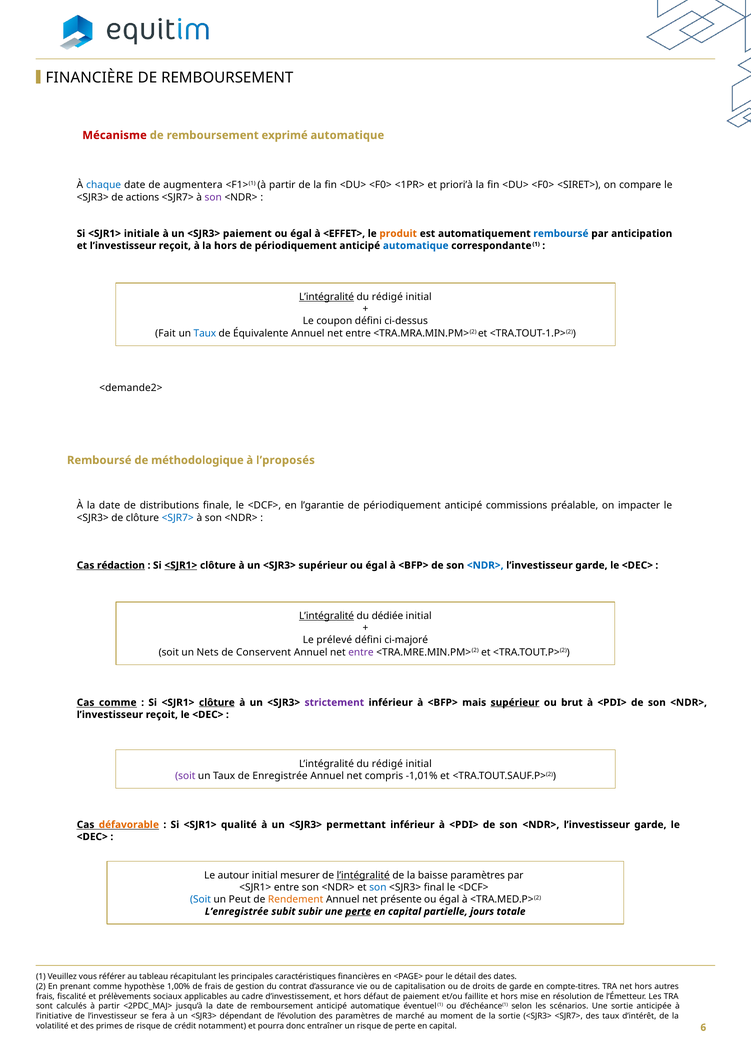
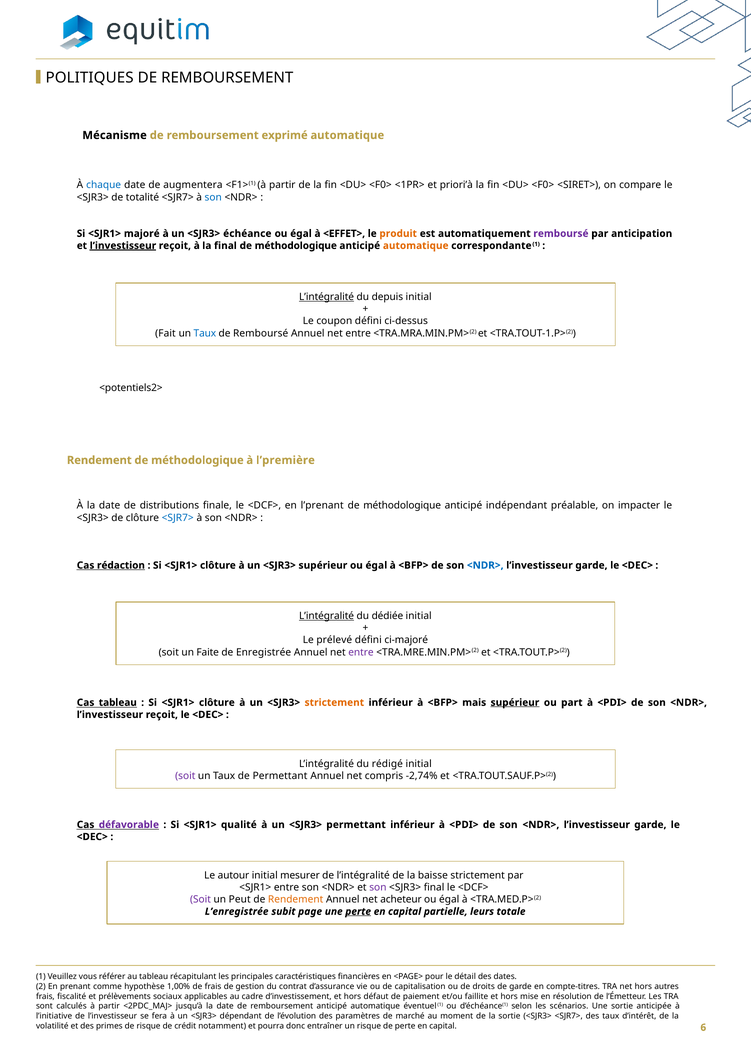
FINANCIÈRE: FINANCIÈRE -> POLITIQUES (90, 78)
Mécanisme colour: red -> black (115, 135)
actions: actions -> totalité (142, 197)
son colour: purple -> blue (213, 197)
initiale: initiale -> majoré (142, 233)
<SJR3> paiement: paiement -> échéance (247, 233)
remboursé colour: blue -> purple (561, 233)
l’investisseur underline: none -> present (123, 245)
la hors: hors -> final (226, 245)
périodiquement: périodiquement -> méthodologique (296, 245)
automatique colour: blue -> orange (416, 245)
rédigé: rédigé -> depuis (387, 297)
de Équivalente: Équivalente -> Remboursé (261, 333)
<demande2>: <demande2> -> <potentiels2> (131, 388)
Remboursé: Remboursé -> Rendement (99, 460)
l’proposés: l’proposés -> l’première (286, 460)
l’garantie: l’garantie -> l’prenant (322, 505)
périodiquement: périodiquement -> méthodologique (402, 505)
commissions: commissions -> indépendant (517, 505)
<SJR1> underline: present -> none (181, 565)
Nets: Nets -> Faite (208, 652)
Conservent: Conservent -> Enregistrée (264, 652)
Cas comme: comme -> tableau (118, 702)
clôture underline: present -> none (217, 702)
strictement colour: purple -> orange (334, 702)
brut: brut -> part (572, 702)
de Enregistrée: Enregistrée -> Permettant (280, 775)
-1,01%: -1,01% -> -2,74% (422, 775)
défavorable colour: orange -> purple (129, 824)
l’intégralité underline: present -> none (363, 875)
baisse paramètres: paramètres -> strictement (478, 875)
son colour: blue -> purple (378, 887)
Soit colour: blue -> purple (200, 899)
présente: présente -> acheteur (401, 899)
subir: subir -> page (310, 911)
jours: jours -> leurs (482, 911)
